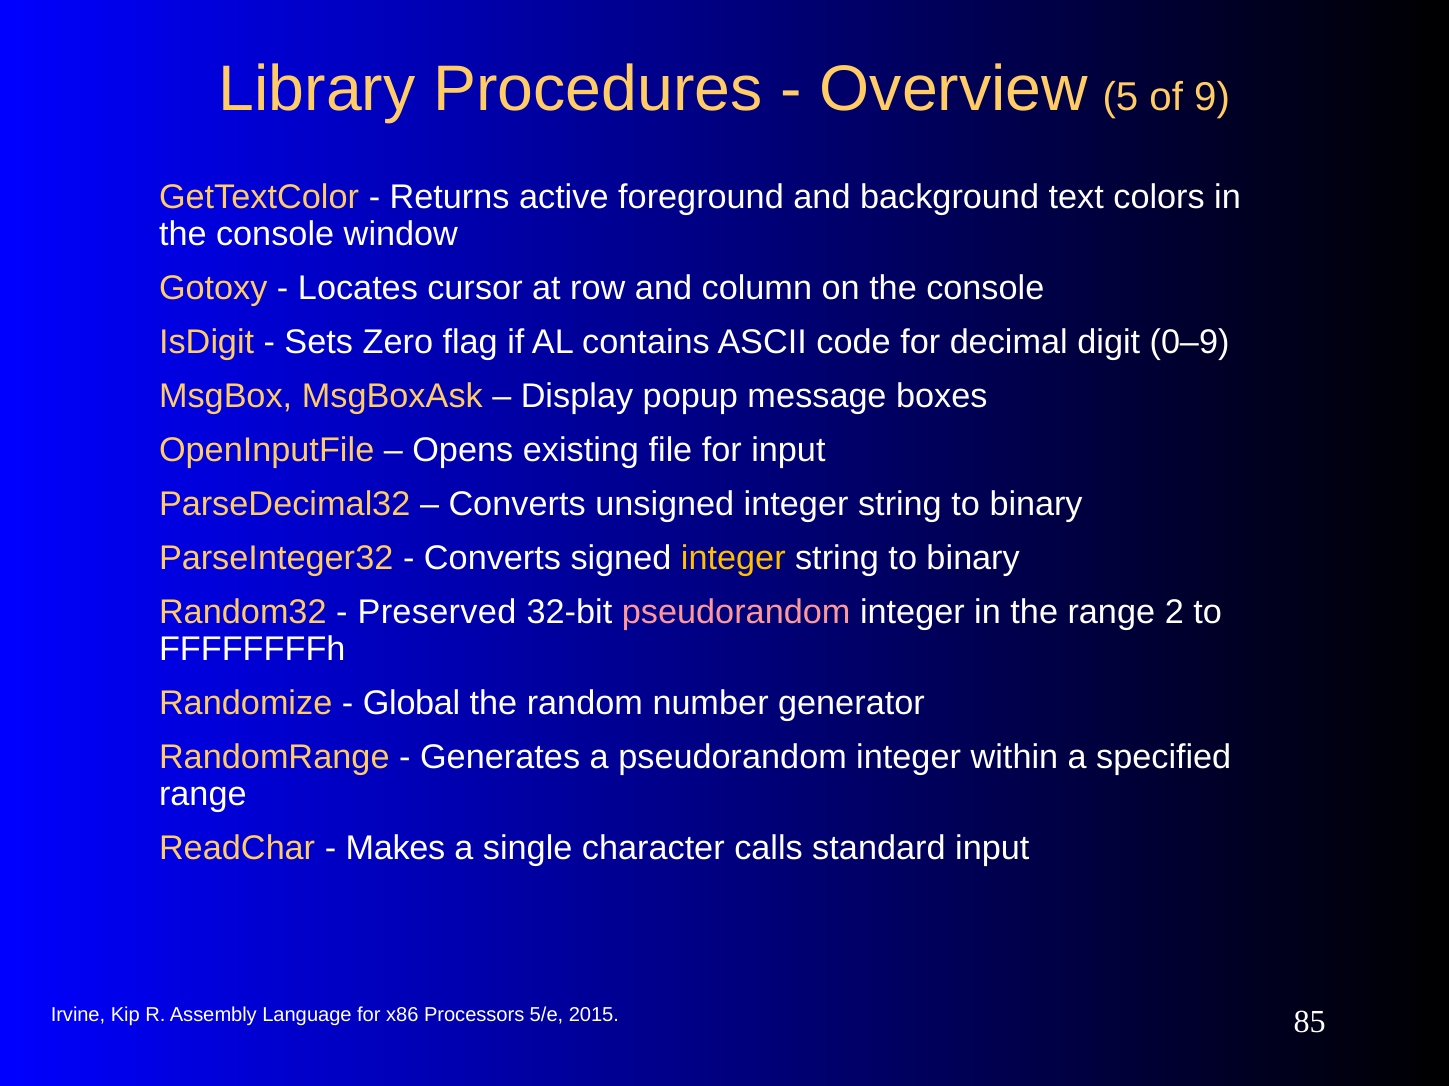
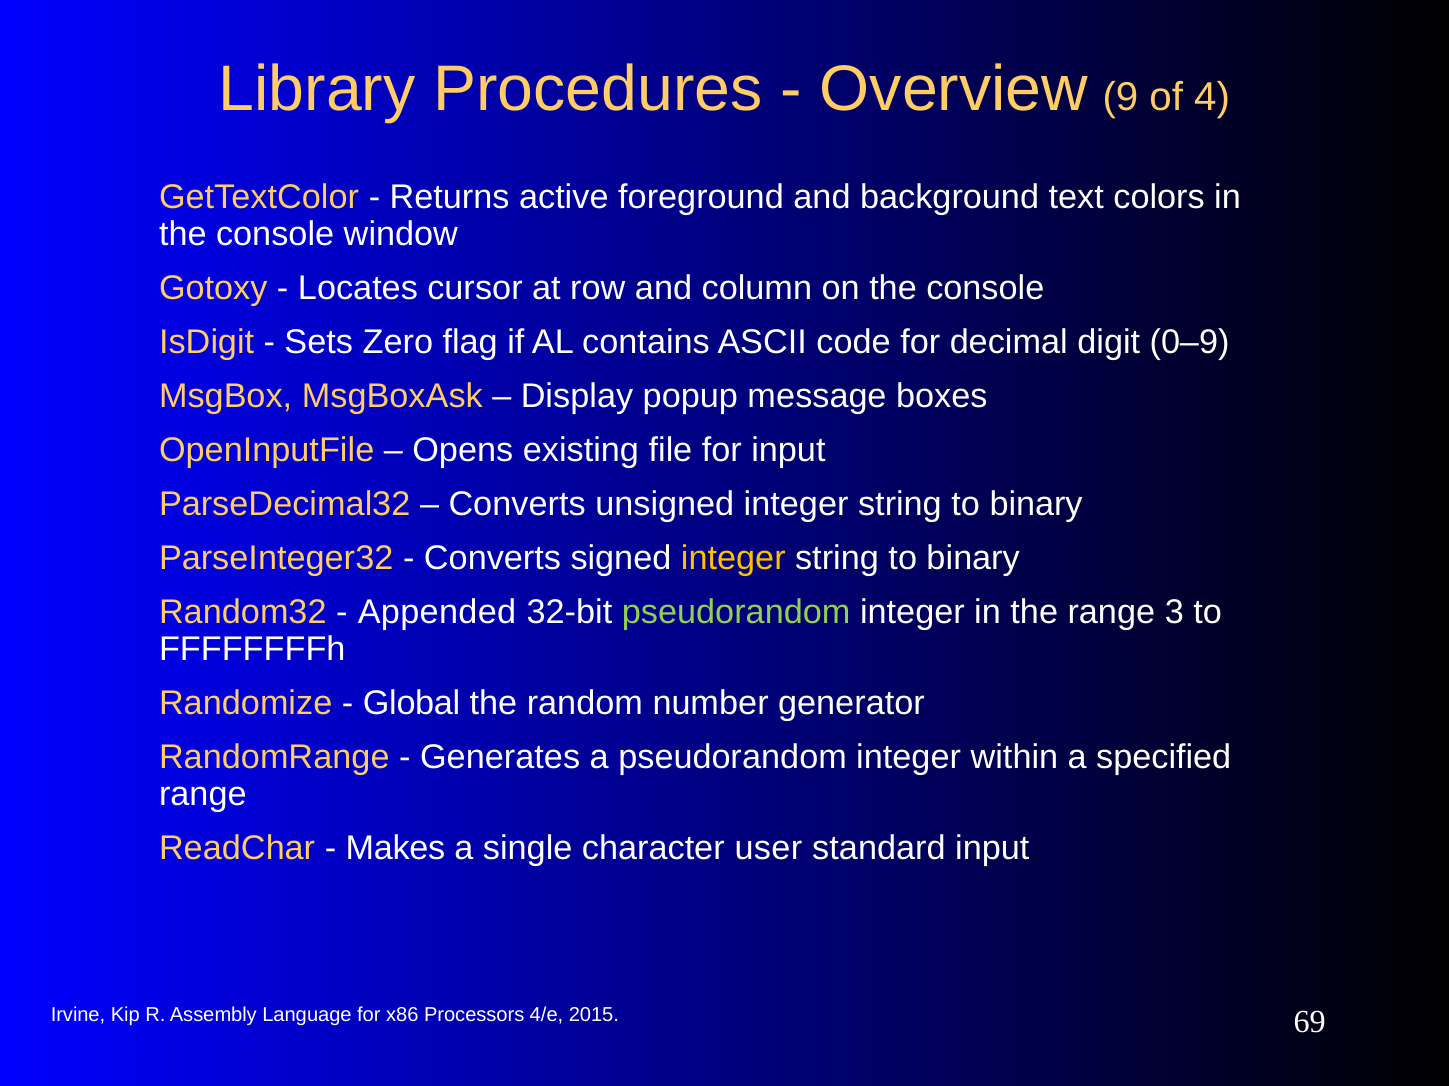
5: 5 -> 9 (1120, 97)
9: 9 -> 4 (1212, 97)
Preserved: Preserved -> Appended (437, 612)
pseudorandom colour: pink -> light green (736, 612)
2: 2 -> 3 (1174, 612)
calls: calls -> user (768, 849)
5/e: 5/e -> 4/e (547, 1016)
85: 85 -> 69 (1310, 1023)
